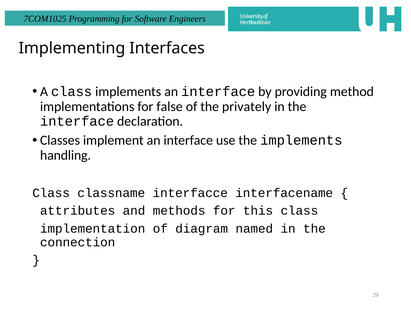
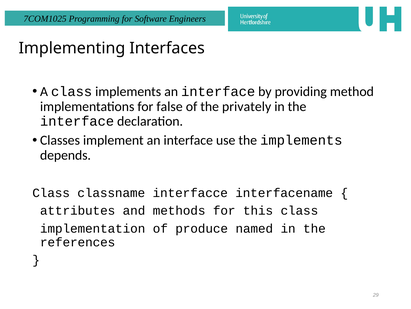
handling: handling -> depends (66, 155)
diagram: diagram -> produce (202, 228)
connection: connection -> references (78, 242)
